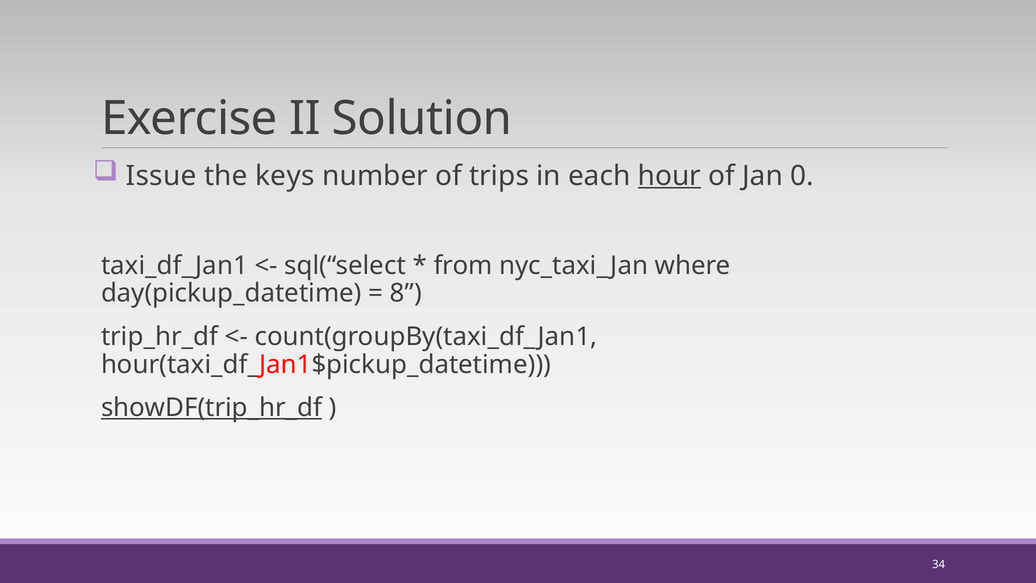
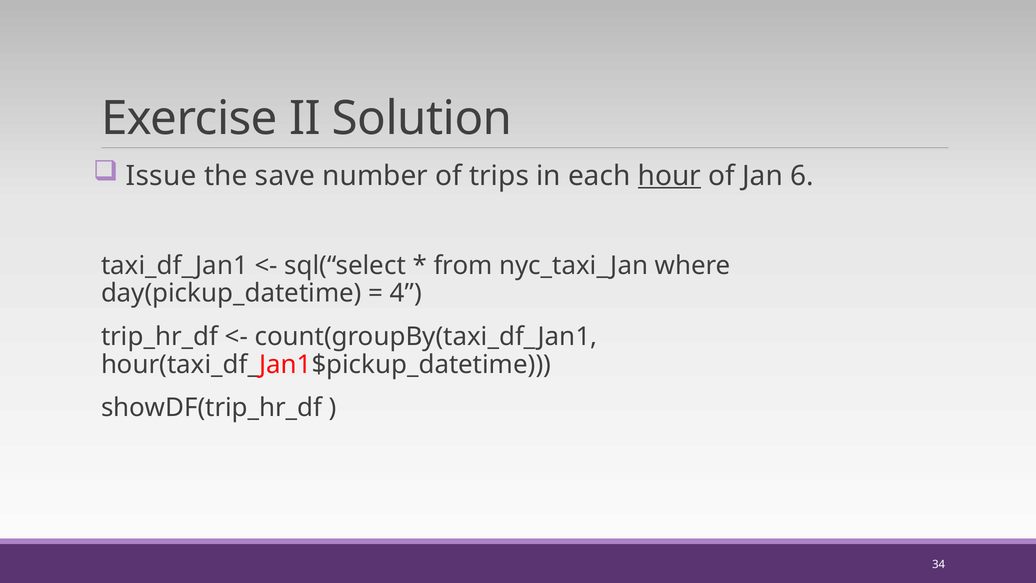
keys: keys -> save (285, 176)
0: 0 -> 6 (802, 176)
8: 8 -> 4 (406, 293)
showDF(trip_hr_df underline: present -> none (212, 407)
